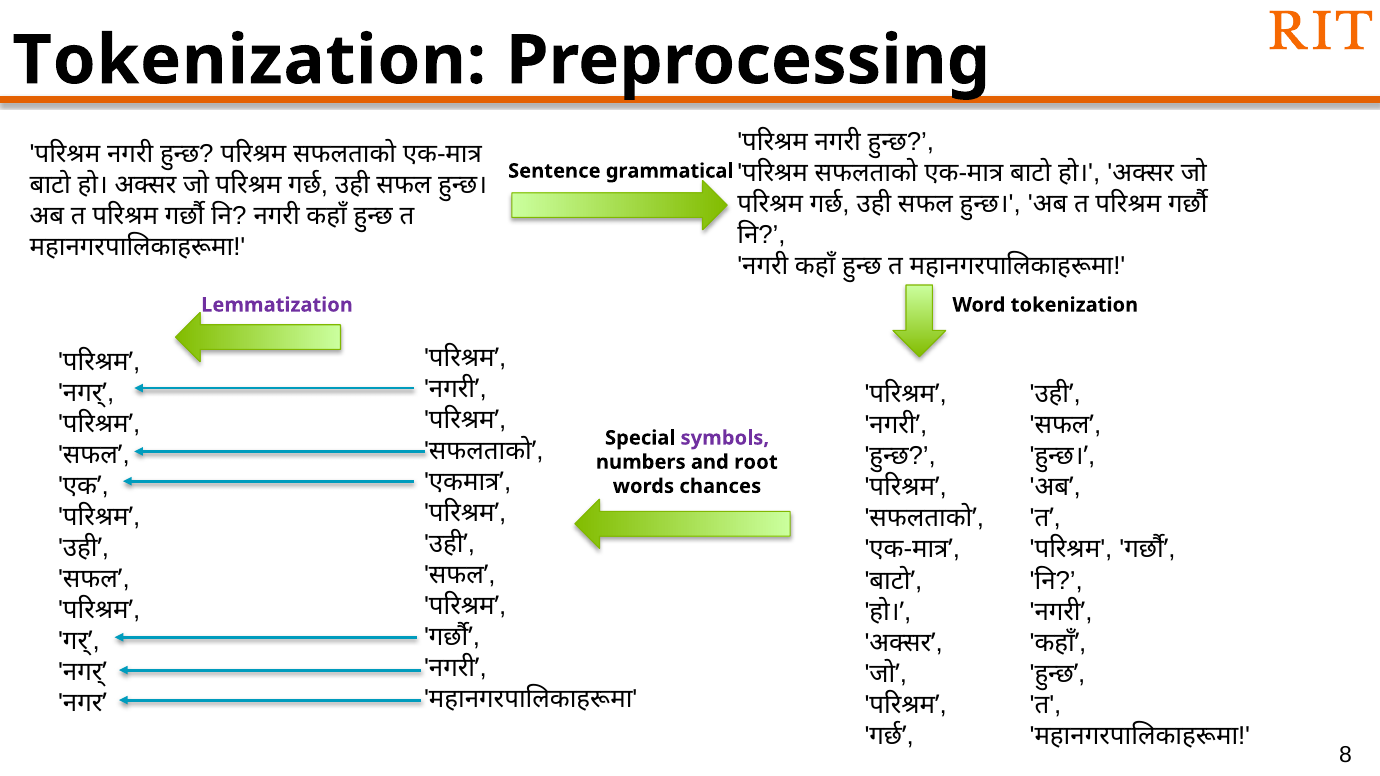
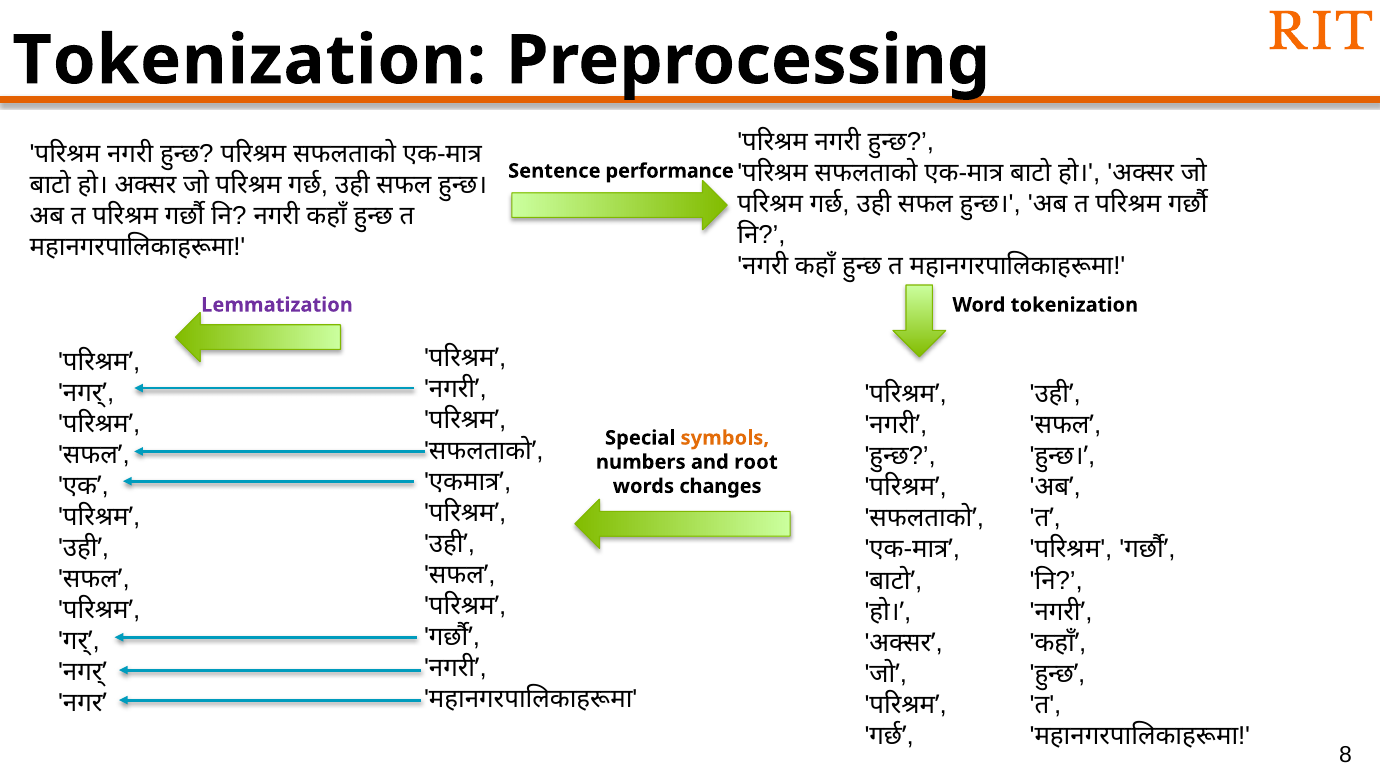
grammatical: grammatical -> performance (670, 171)
symbols colour: purple -> orange (725, 438)
chances: chances -> changes (720, 486)
